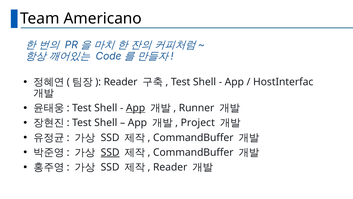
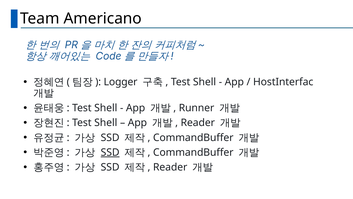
Reader: Reader -> Logger (121, 82)
App underline: present -> none (136, 108)
Project: Project -> Reader (198, 123)
